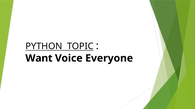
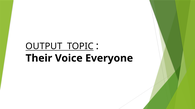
PYTHON: PYTHON -> OUTPUT (44, 47)
Want: Want -> Their (39, 59)
